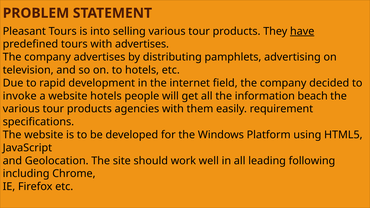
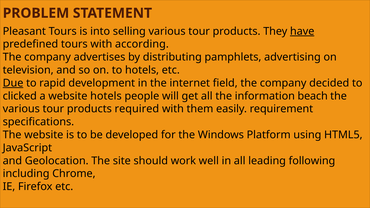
with advertises: advertises -> according (142, 44)
Due underline: none -> present (13, 83)
invoke: invoke -> clicked (20, 96)
agencies: agencies -> required (137, 109)
